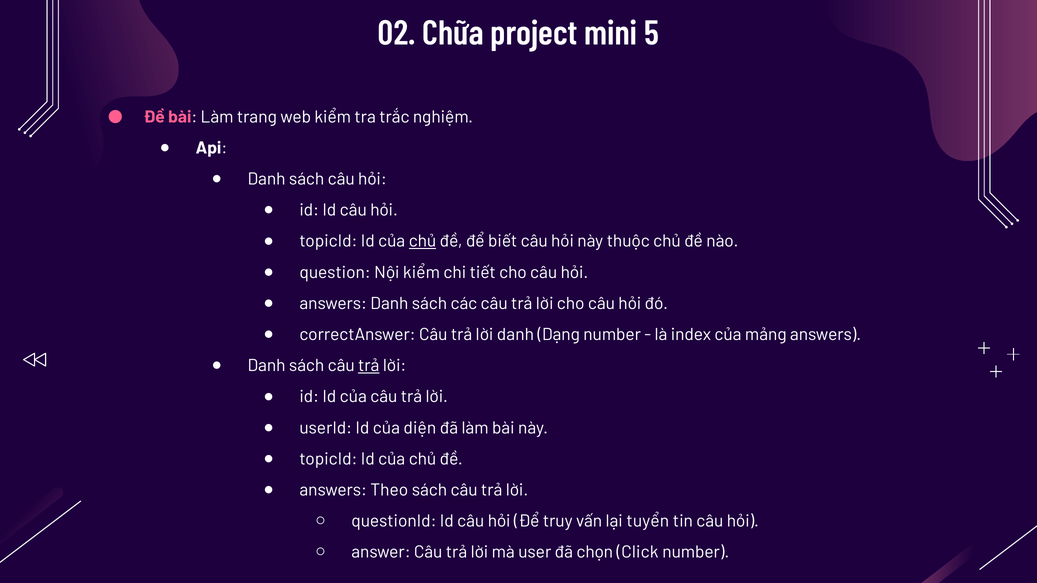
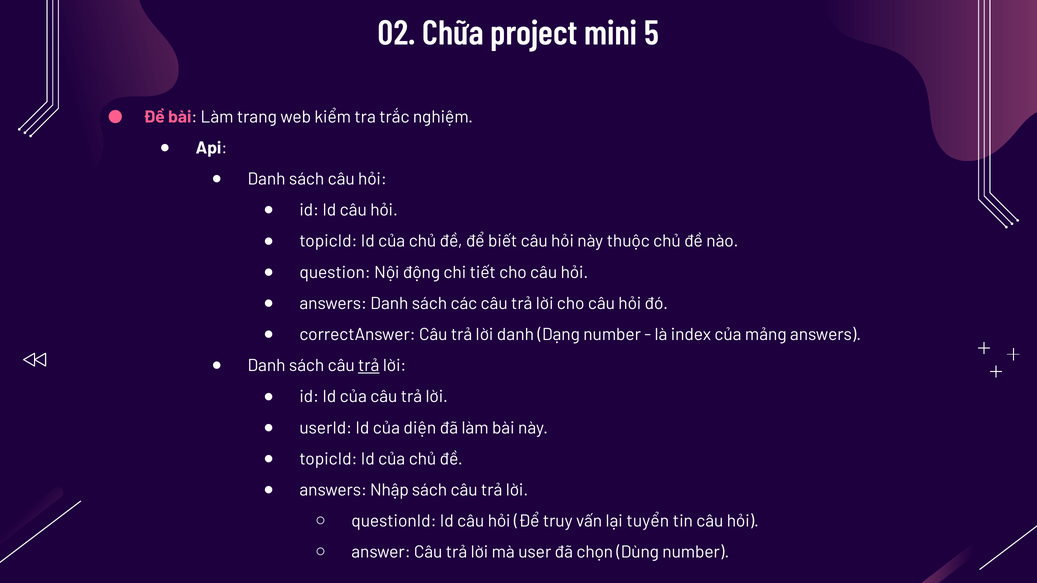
chủ underline: present -> none (423, 241)
Nội kiểm: kiểm -> động (422, 273)
Theo: Theo -> Nhập (389, 490)
Click: Click -> Dùng (638, 553)
